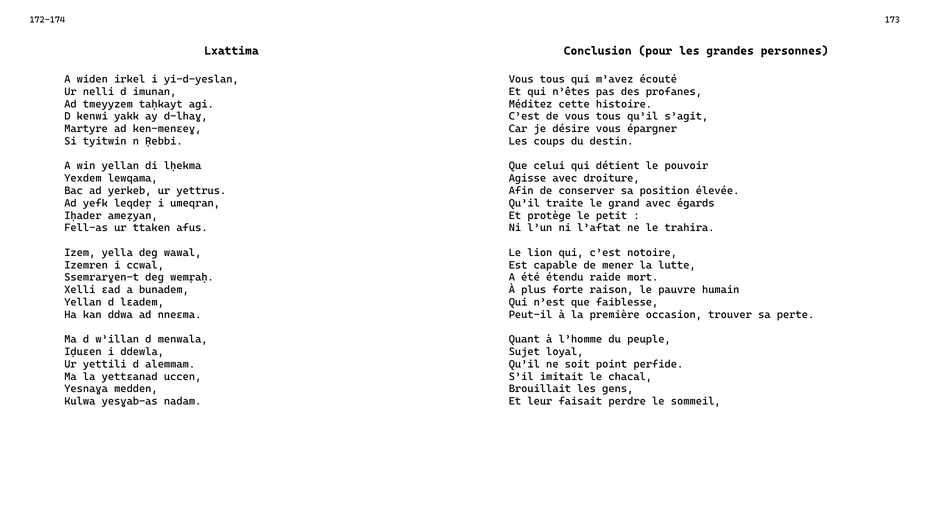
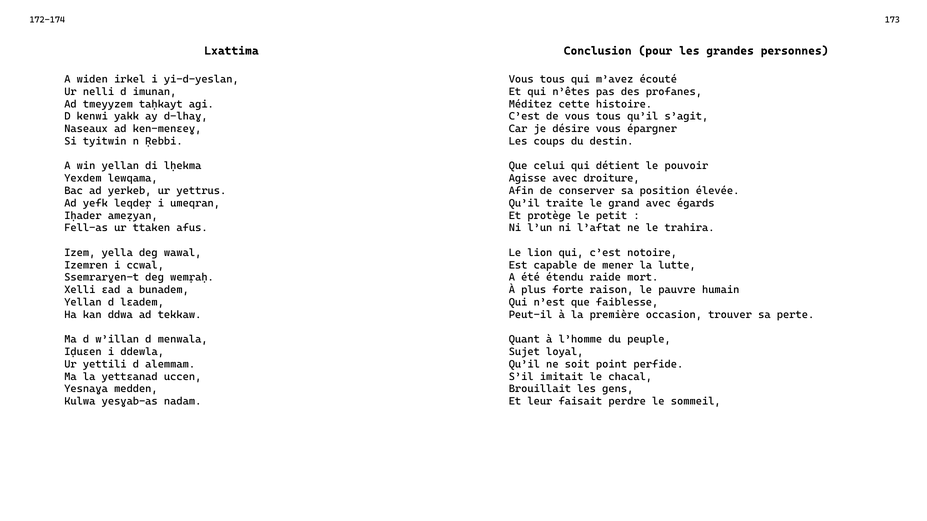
Martyre: Martyre -> Naseaux (86, 129)
nneɛma: nneɛma -> tekkaw (180, 315)
